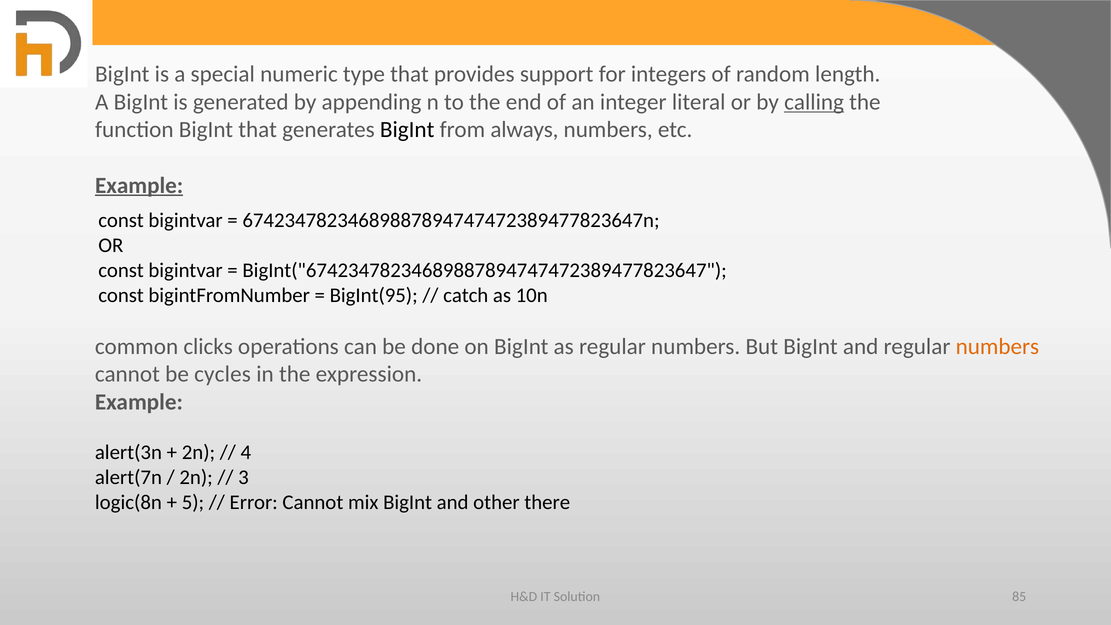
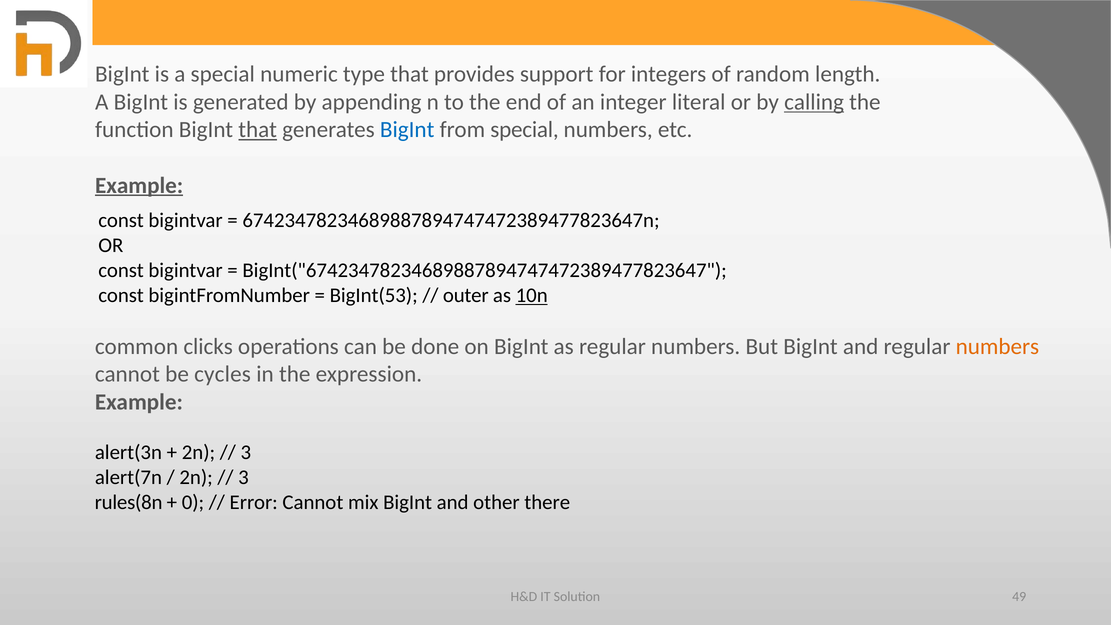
that underline: none -> present (258, 130)
BigInt colour: black -> blue (407, 130)
from always: always -> special (524, 130)
BigInt(95: BigInt(95 -> BigInt(53 (374, 296)
catch: catch -> outer (466, 296)
10n underline: none -> present (532, 296)
4: 4 -> 3 (246, 452)
logic(8n: logic(8n -> rules(8n (129, 502)
5: 5 -> 0 (193, 502)
85: 85 -> 49 (1019, 597)
